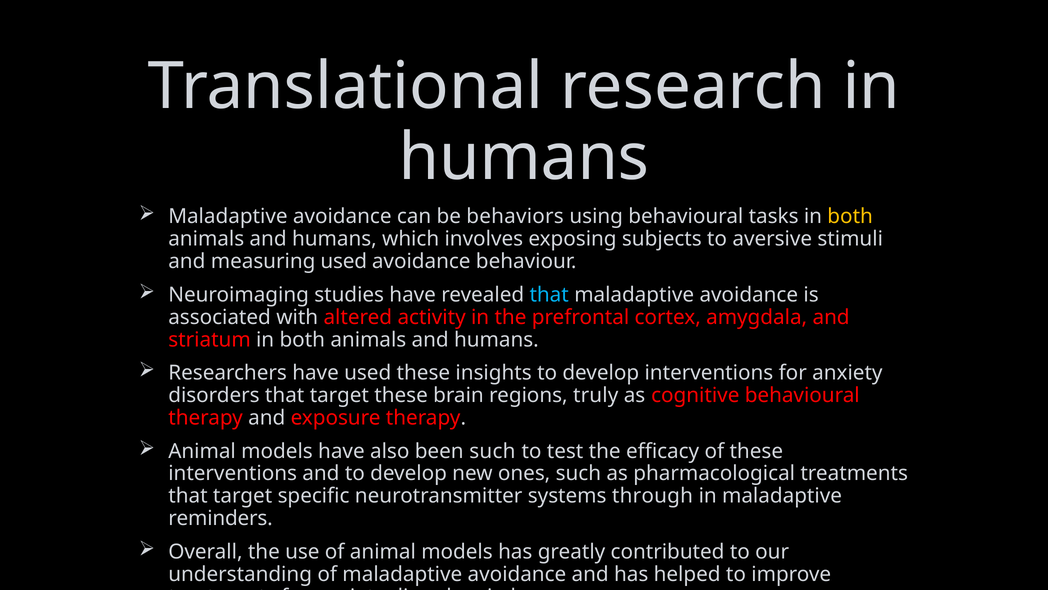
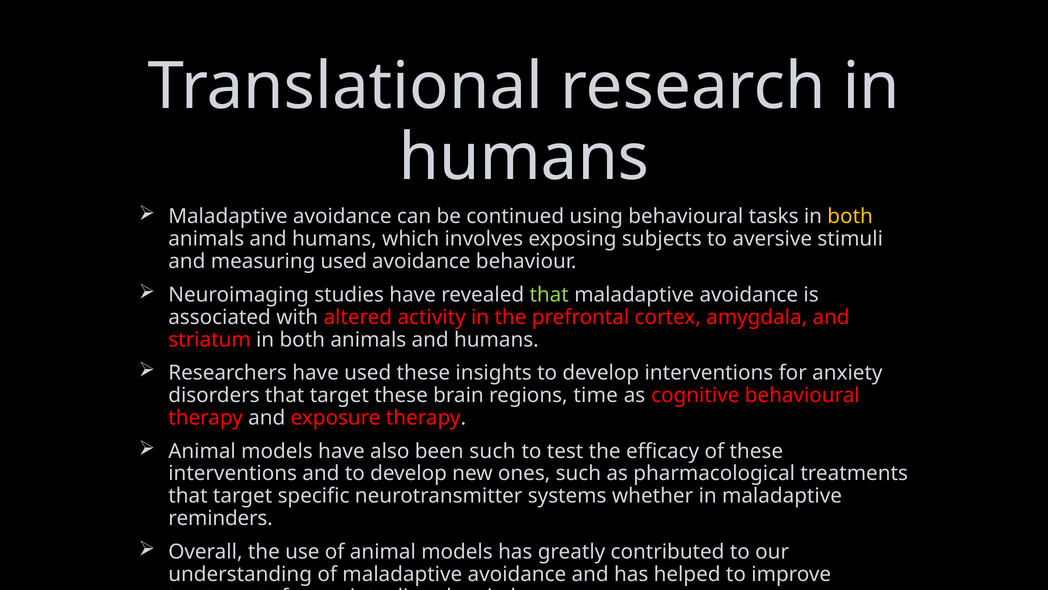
behaviors: behaviors -> continued (515, 216)
that colour: light blue -> light green (549, 295)
truly: truly -> time (596, 395)
through: through -> whether (653, 496)
